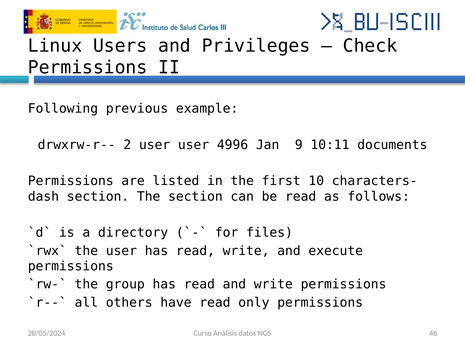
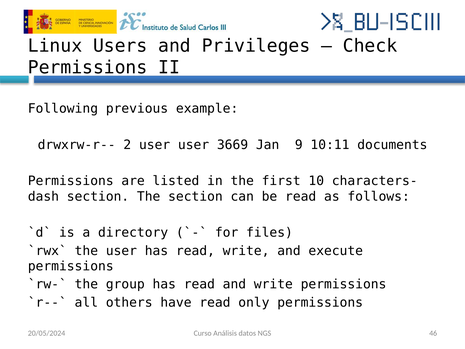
4996: 4996 -> 3669 (233, 145)
